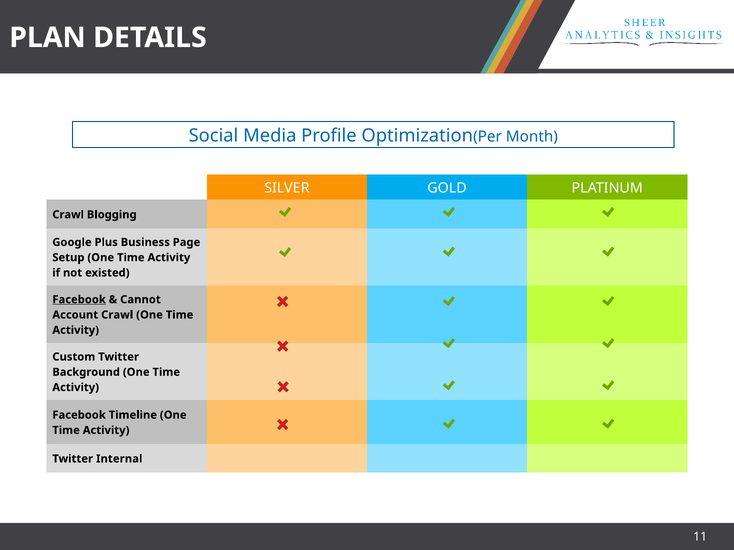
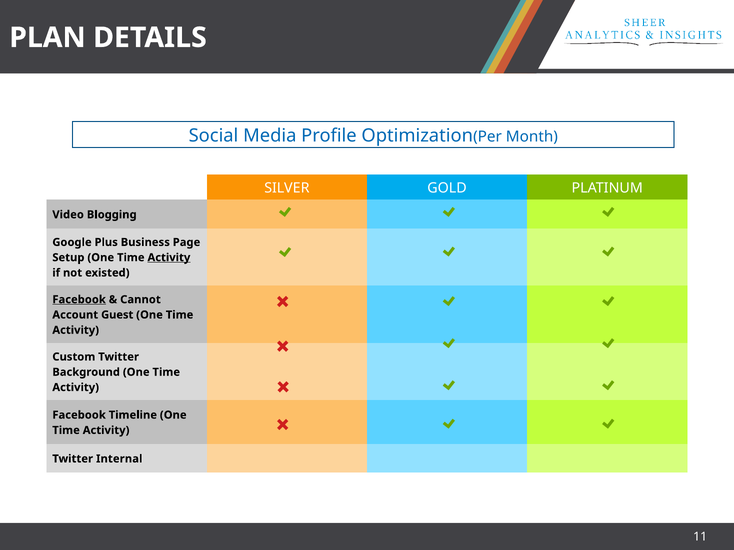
Crawl: Crawl -> Video (68, 215)
Activity underline: none -> present (169, 258)
Account Crawl: Crawl -> Guest (117, 315)
